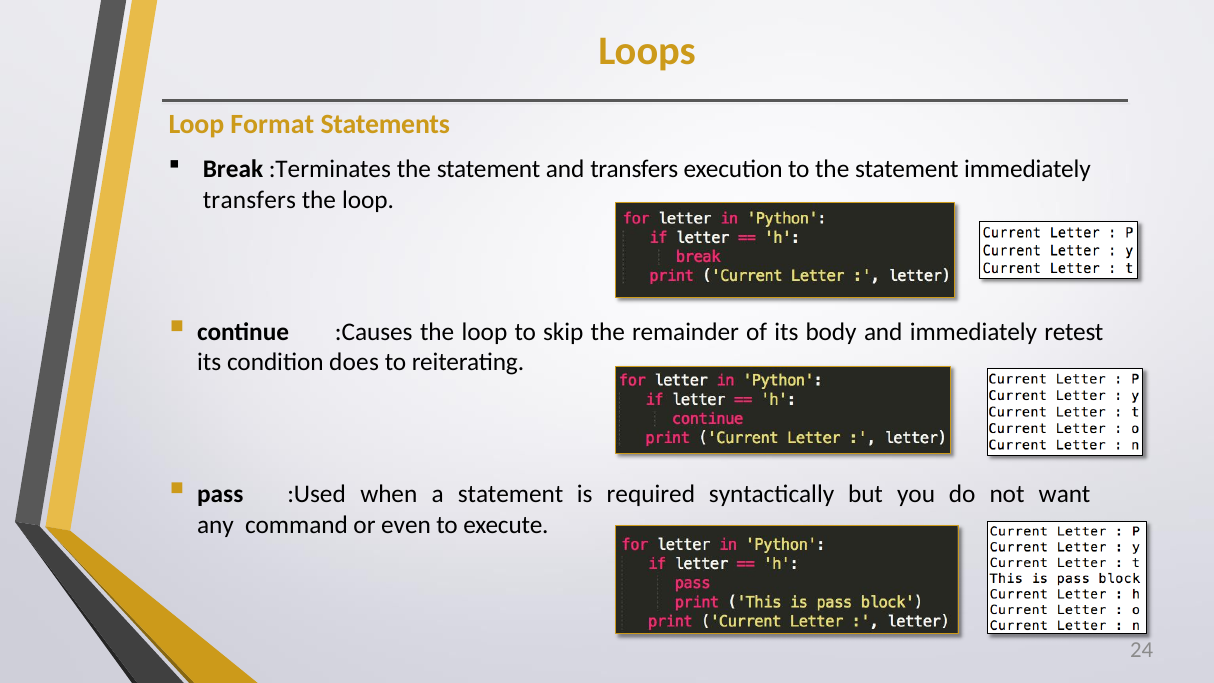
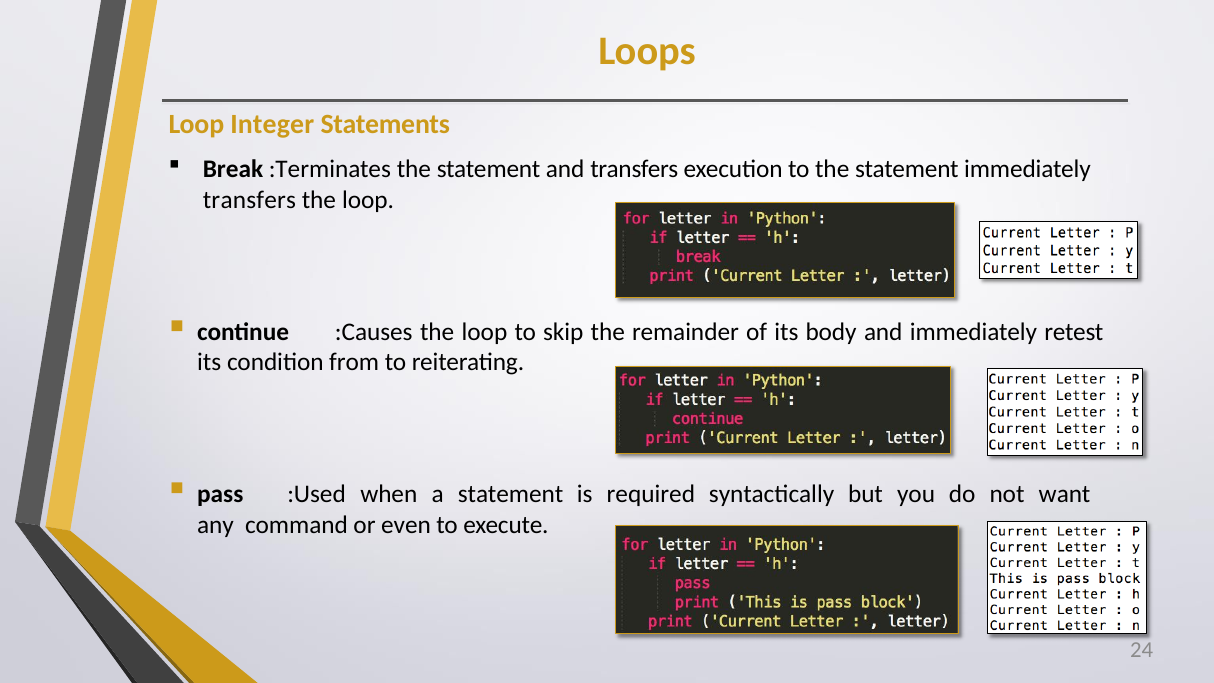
Format: Format -> Integer (272, 124)
does: does -> from (354, 362)
